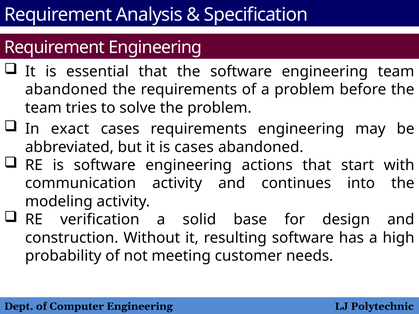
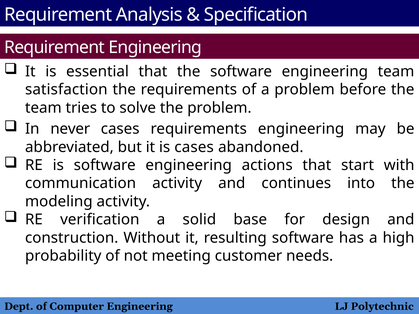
abandoned: abandoned -> satisfaction (66, 90)
exact: exact -> never (70, 129)
